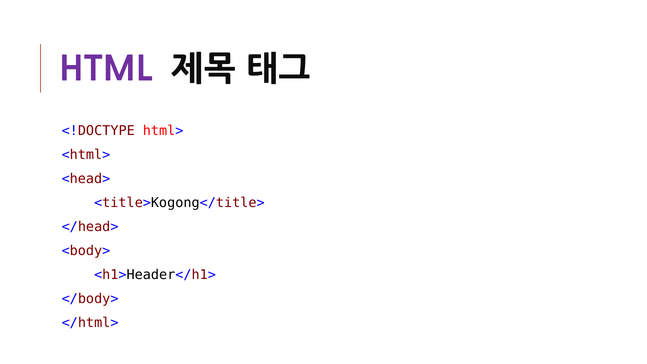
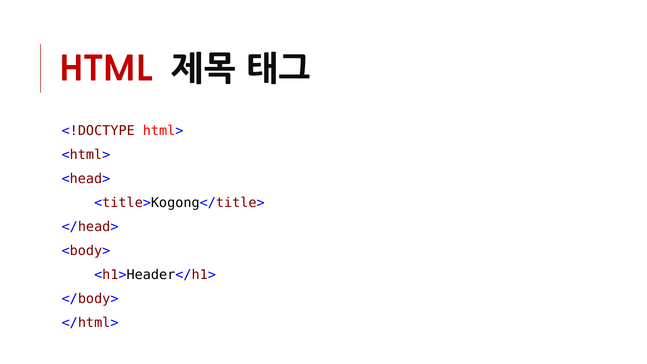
HTML colour: purple -> red (106, 69)
